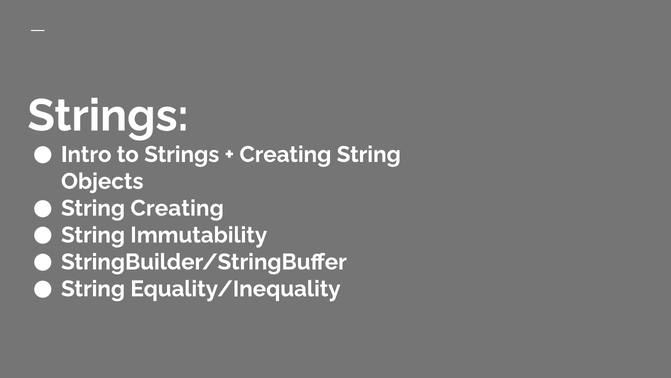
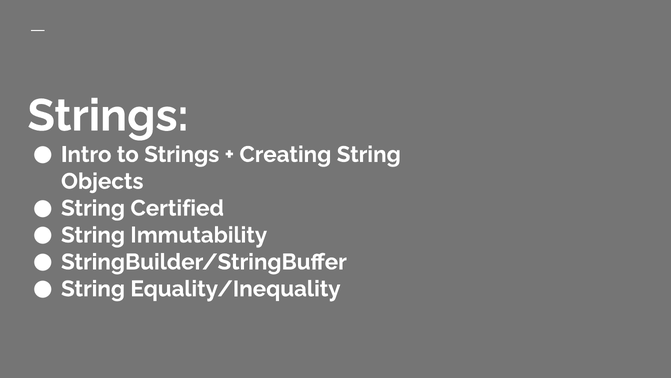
String Creating: Creating -> Certified (177, 208)
